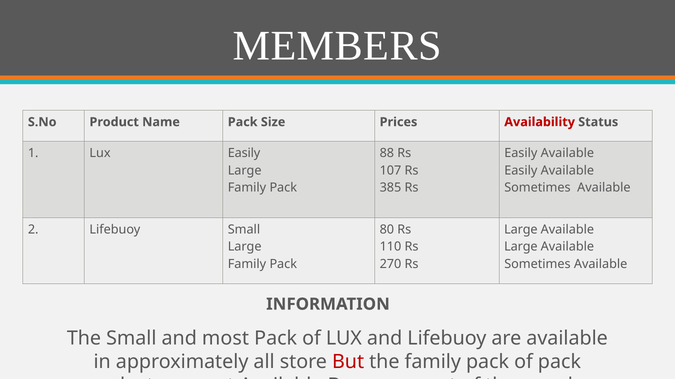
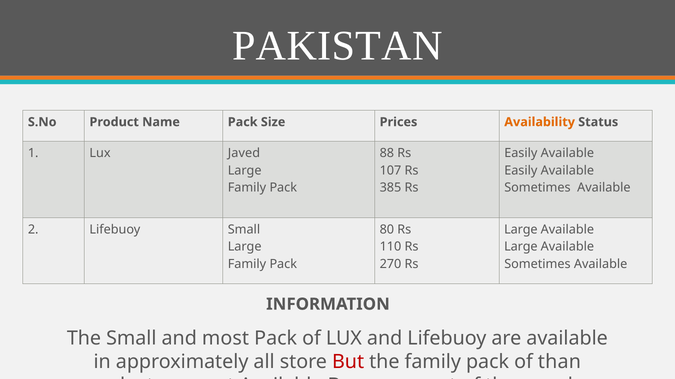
MEMBERS: MEMBERS -> PAKISTAN (337, 46)
Availability colour: red -> orange (540, 122)
Lux Easily: Easily -> Javed (244, 153)
of pack: pack -> than (559, 362)
